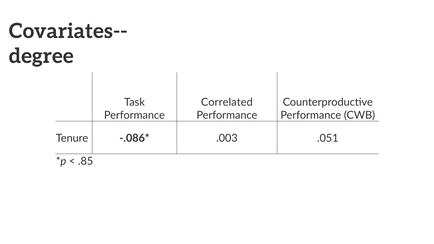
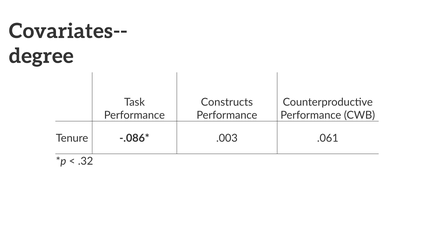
Correlated: Correlated -> Constructs (227, 102)
.051: .051 -> .061 (328, 138)
.85: .85 -> .32 (86, 161)
